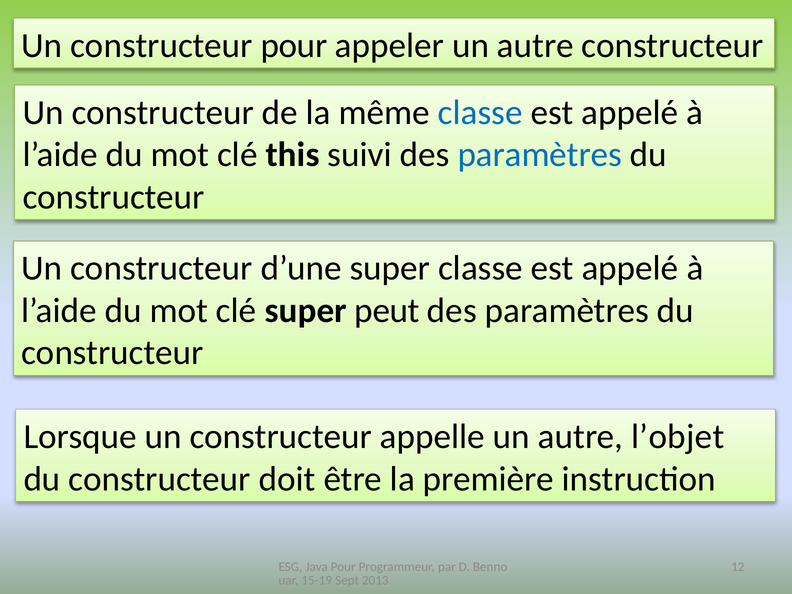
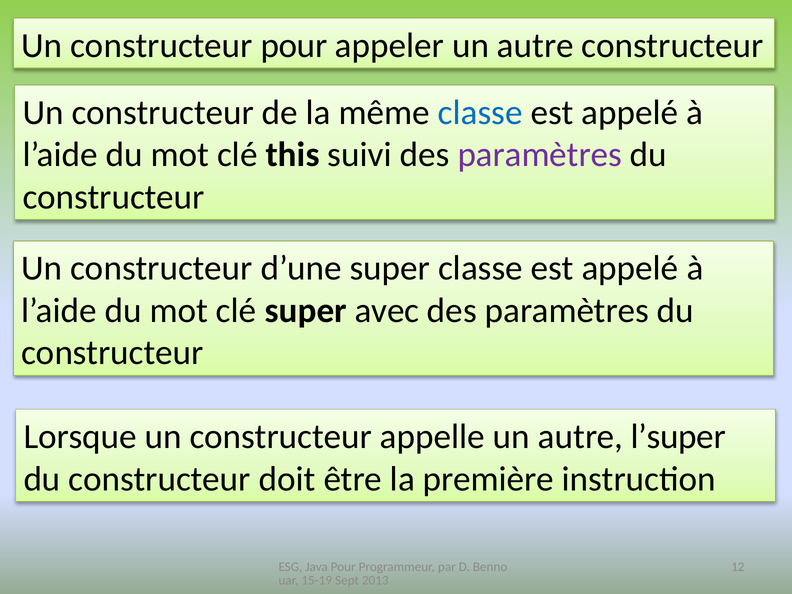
paramètres colour: blue -> purple (540, 155)
peut: peut -> avec (387, 311)
l’objet: l’objet -> l’super (678, 437)
